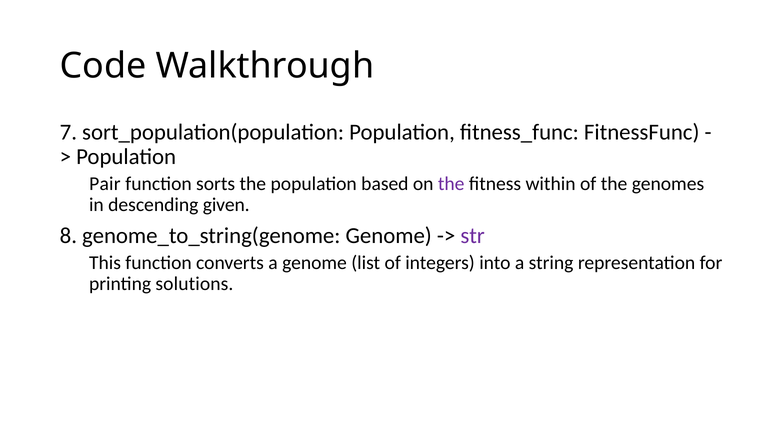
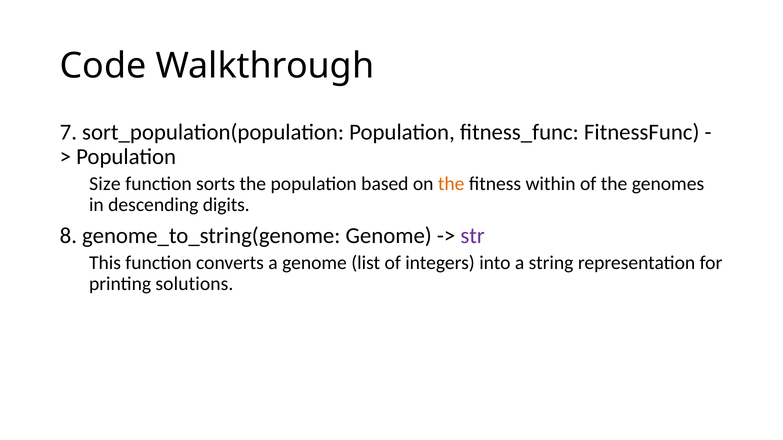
Pair: Pair -> Size (105, 184)
the colour: purple -> orange (451, 184)
given: given -> digits (226, 205)
